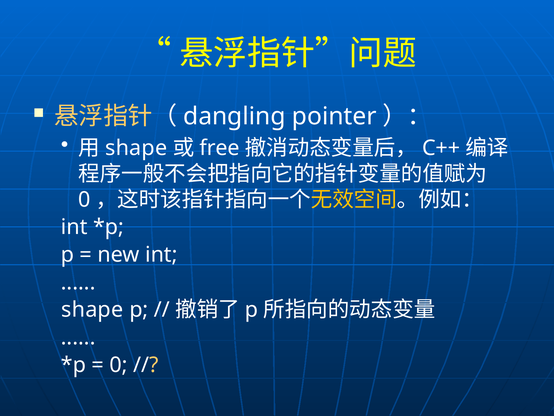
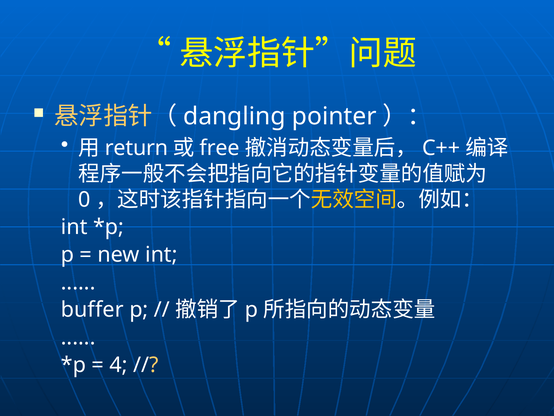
shape: shape -> return (136, 148)
shape: shape -> buffer (92, 309)
0: 0 -> 4 (119, 365)
